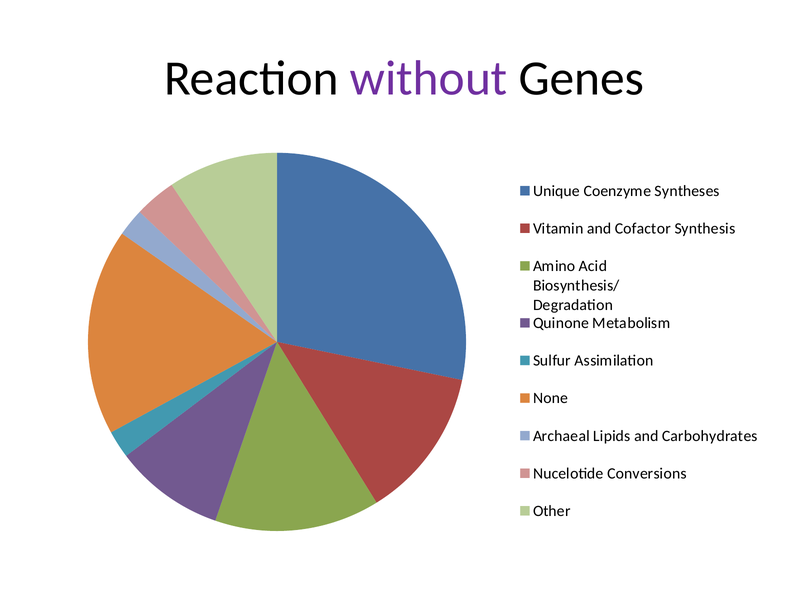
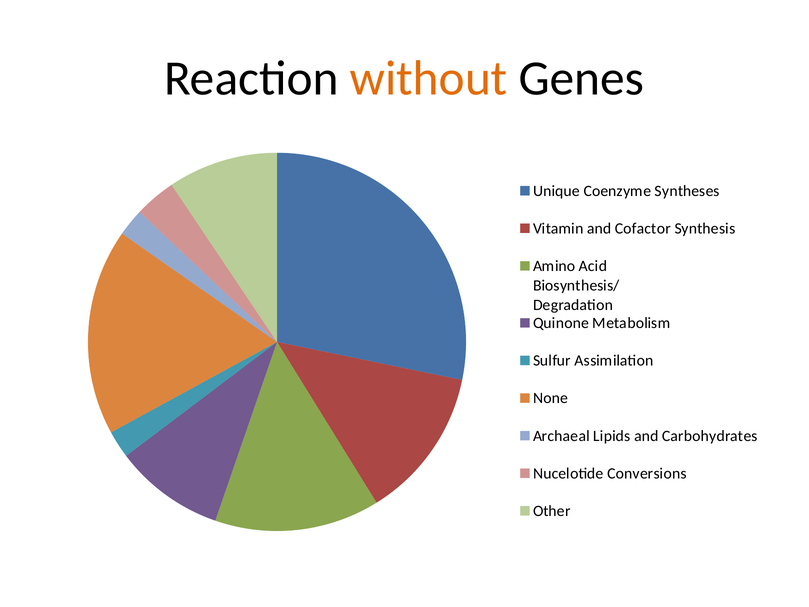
without colour: purple -> orange (429, 78)
